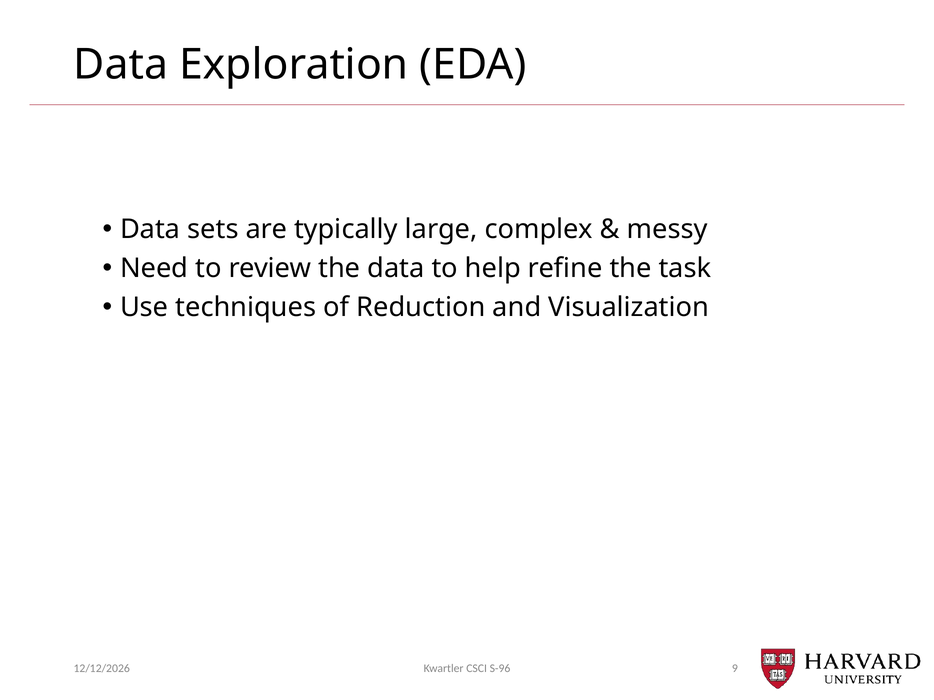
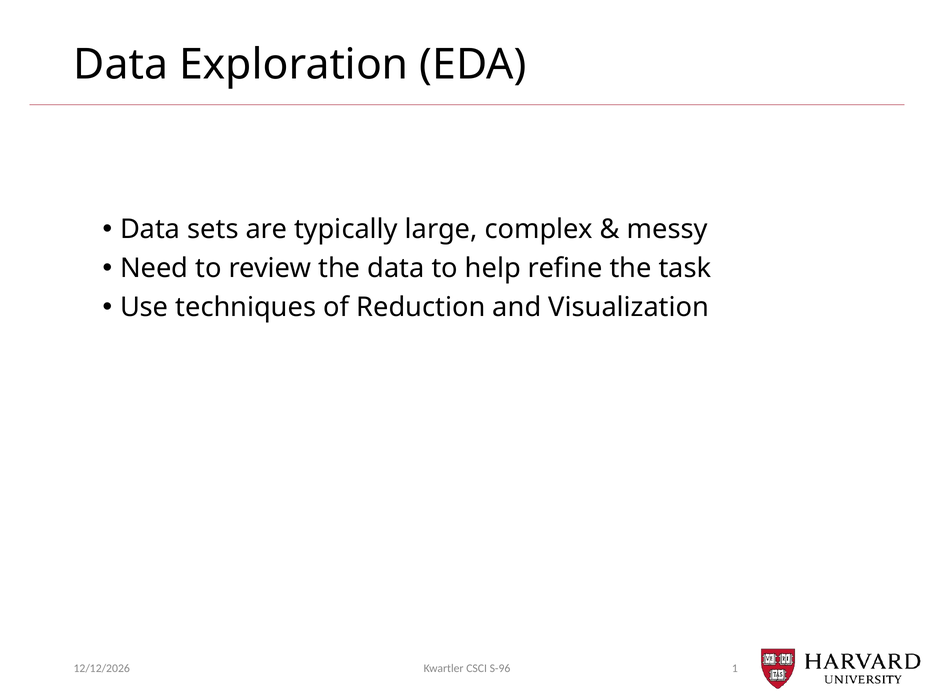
9: 9 -> 1 (735, 669)
